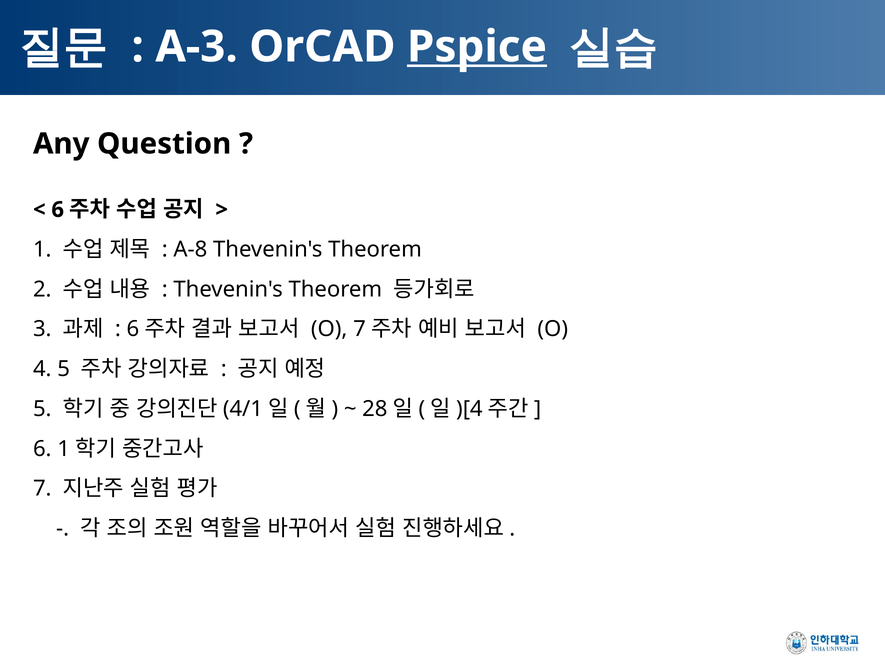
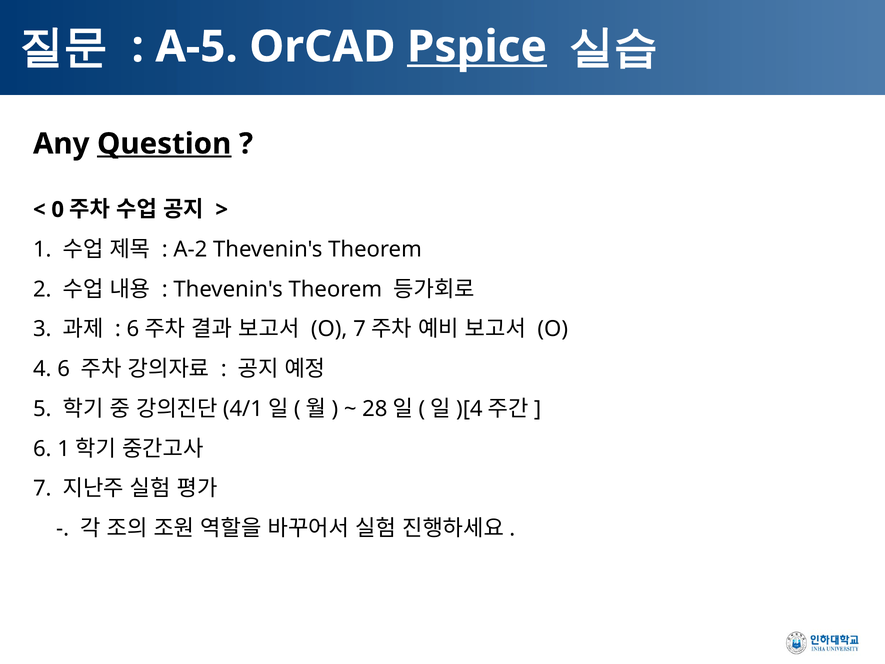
A-3: A-3 -> A-5 (197, 47)
Question underline: none -> present (164, 144)
6: 6 -> 0 (58, 210)
A-8: A-8 -> A-2 (190, 249)
4 5: 5 -> 6 (64, 369)
